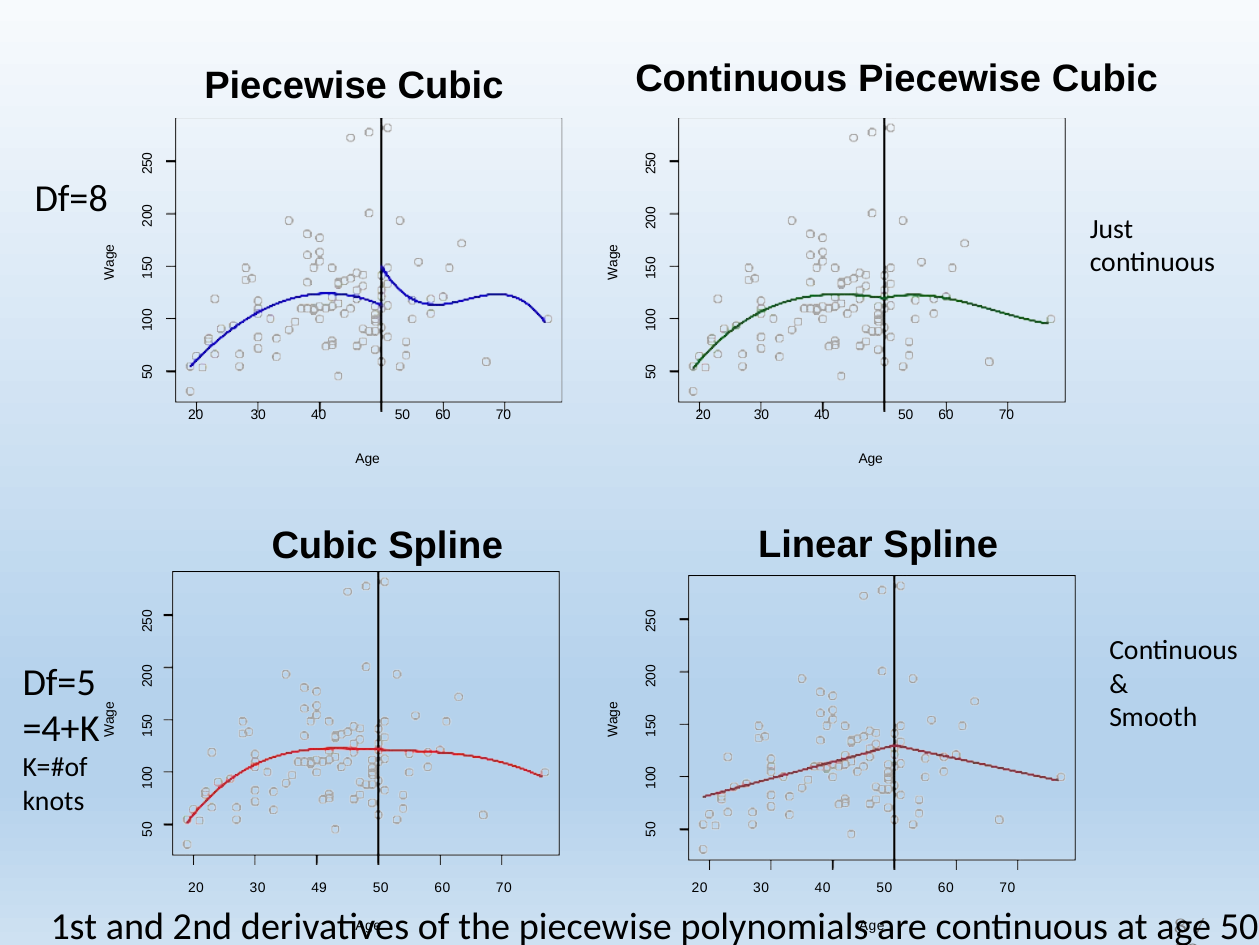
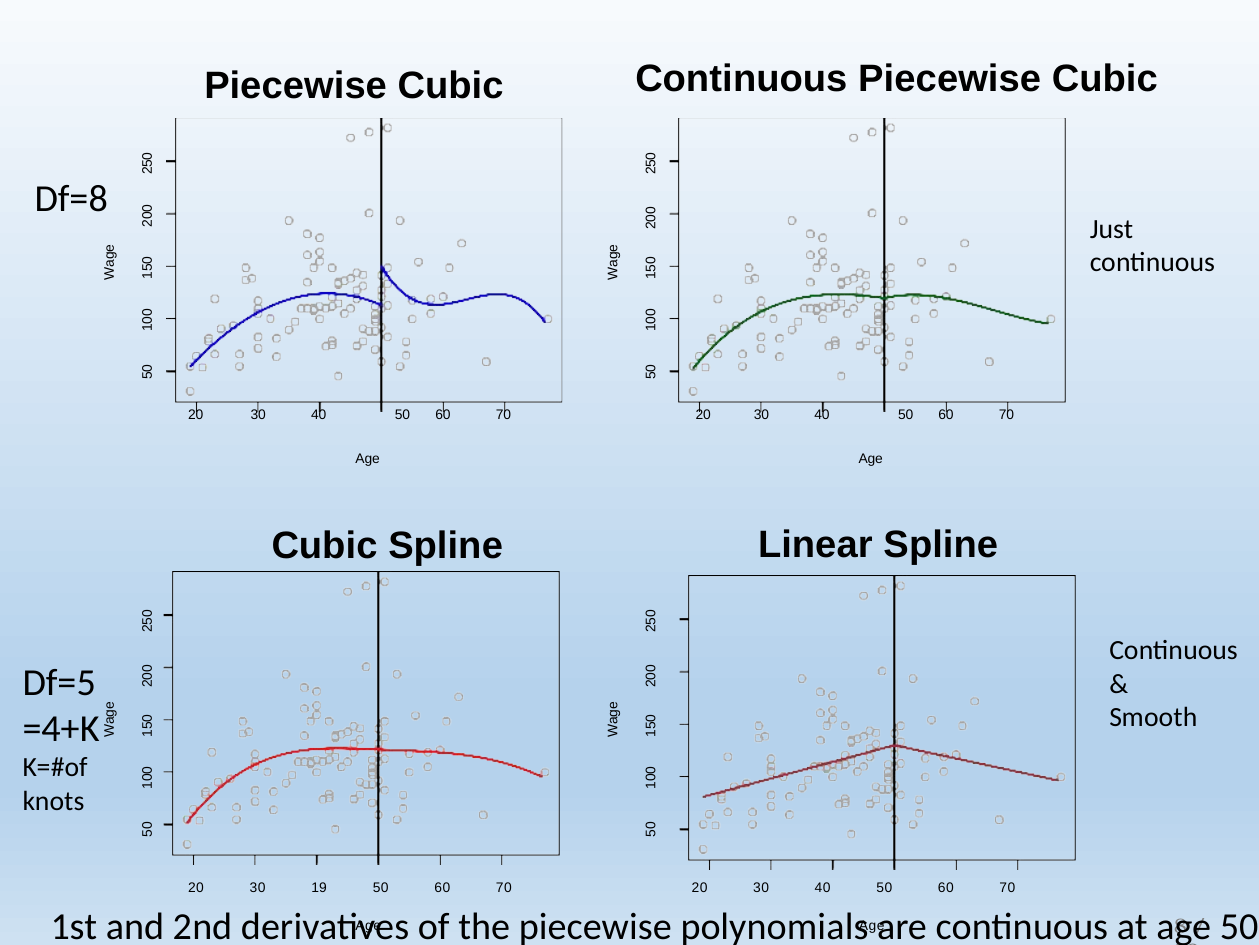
49: 49 -> 19 (319, 888)
